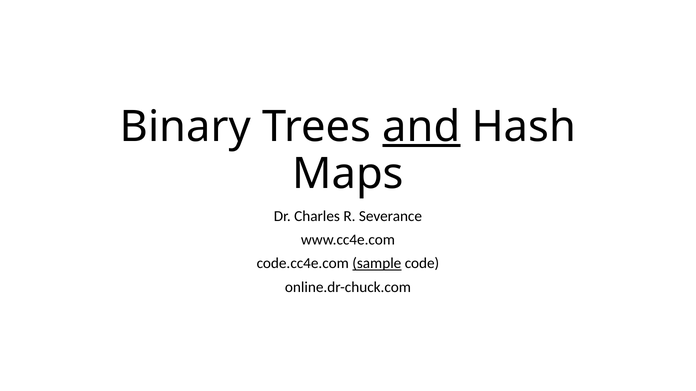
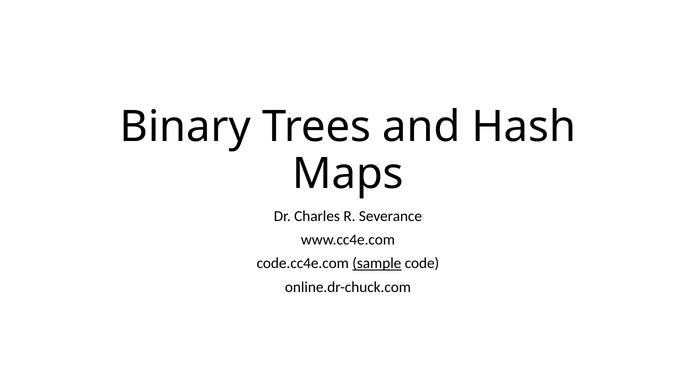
and underline: present -> none (421, 127)
